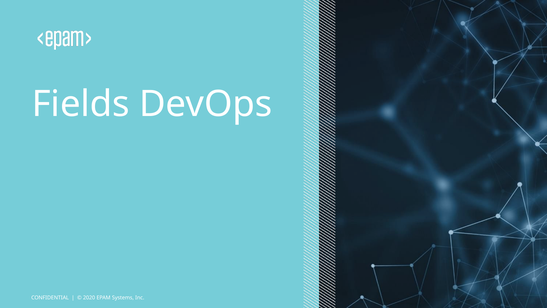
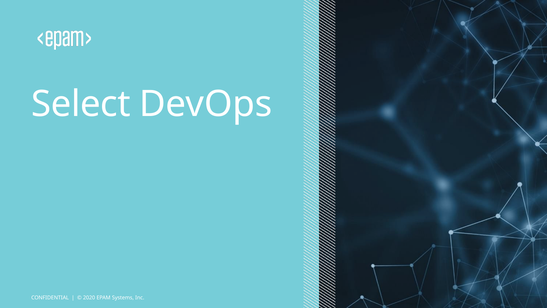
Fields: Fields -> Select (81, 104)
